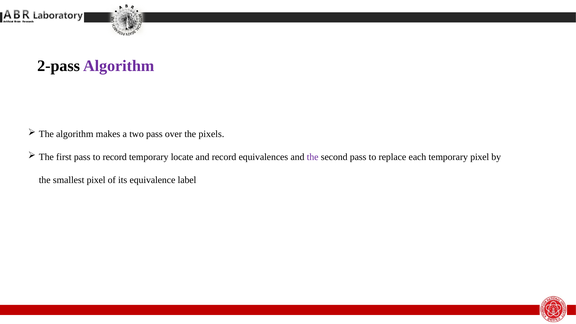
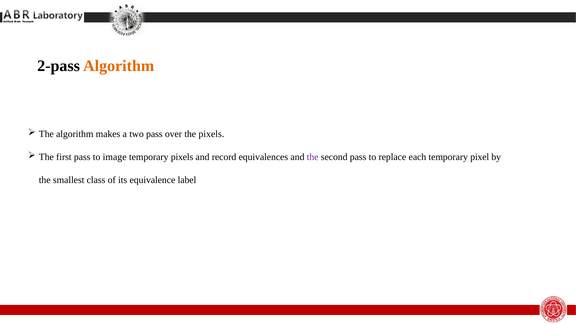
Algorithm colour: purple -> orange (119, 66)
to record: record -> image (115, 157)
temporary locate: locate -> pixels (182, 157)
smallest pixel: pixel -> class (96, 180)
